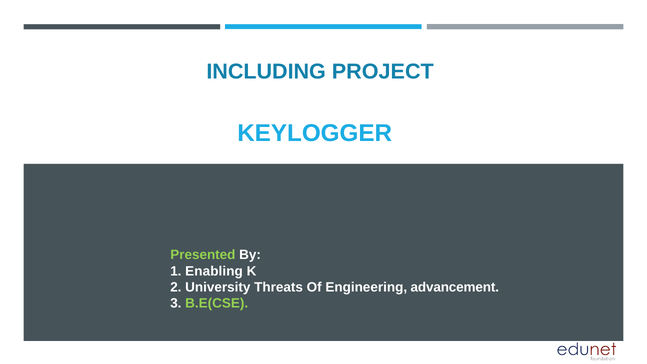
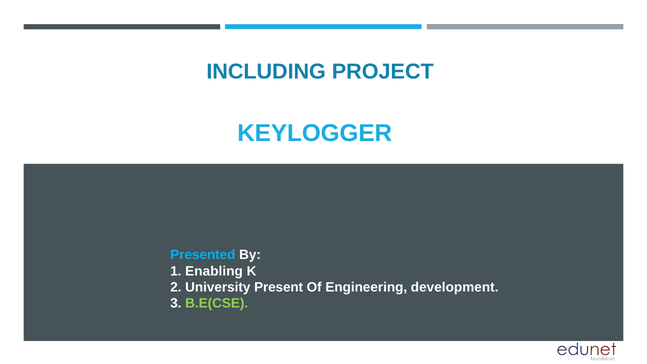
Presented colour: light green -> light blue (203, 255)
Threats: Threats -> Present (279, 287)
advancement: advancement -> development (455, 287)
